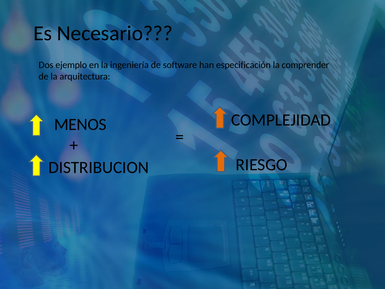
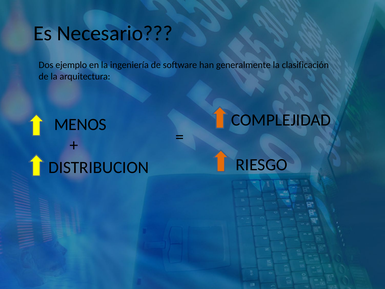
especificación: especificación -> generalmente (243, 65)
comprender: comprender -> clasificación (305, 65)
